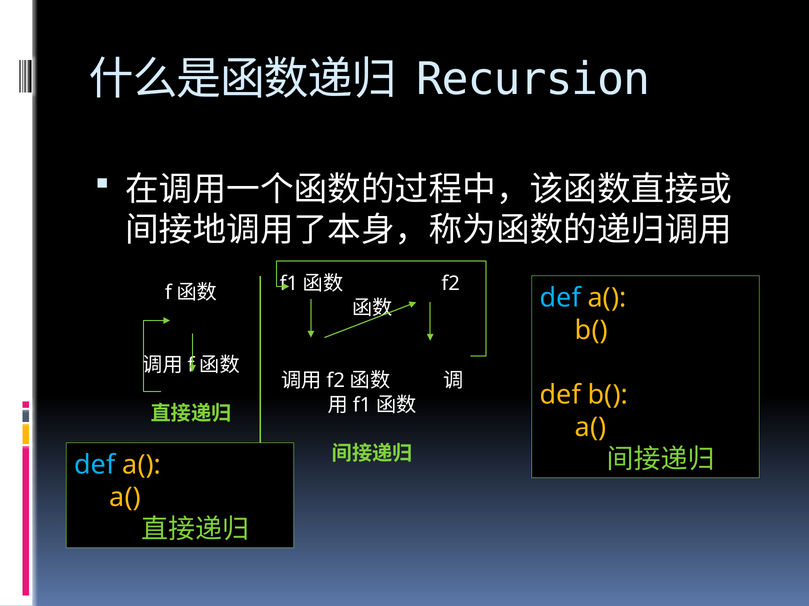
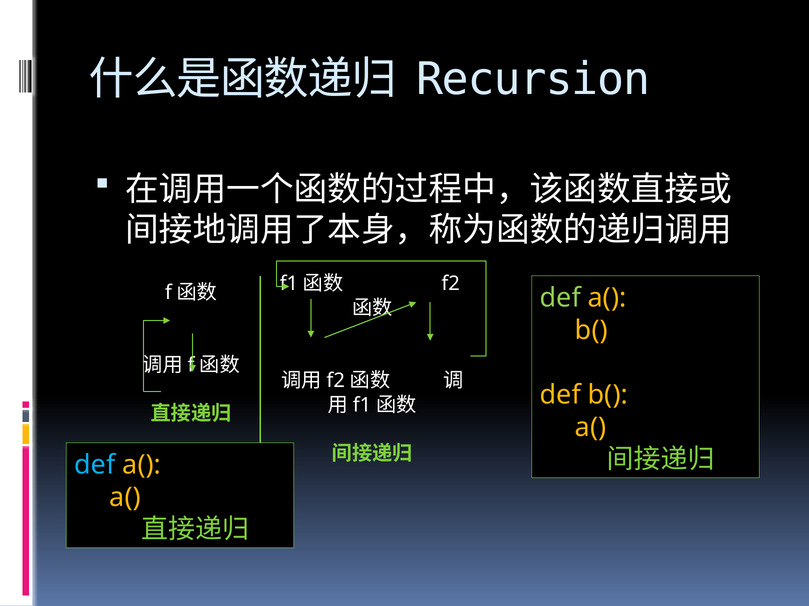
def colour: light blue -> light green (560, 298)
